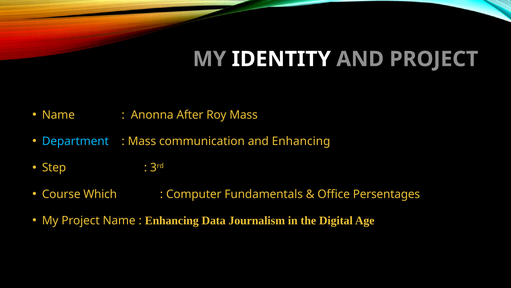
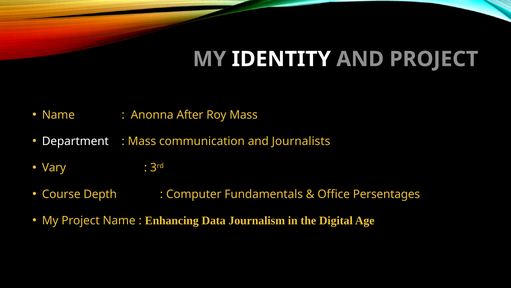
Department colour: light blue -> white (75, 141)
and Enhancing: Enhancing -> Journalists (301, 141)
Step: Step -> Vary (54, 167)
Which: Which -> Depth (100, 194)
